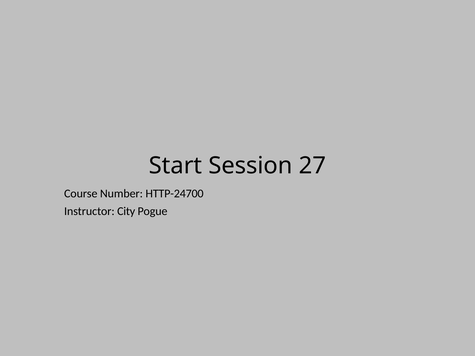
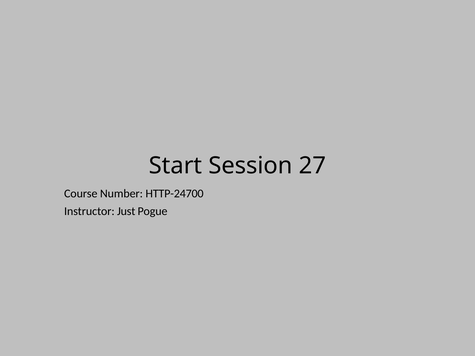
City: City -> Just (126, 211)
